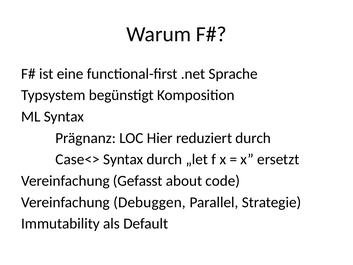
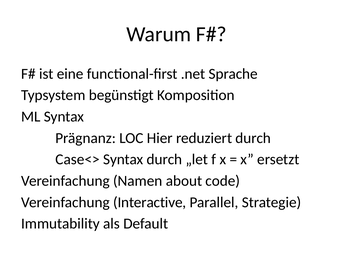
Gefasst: Gefasst -> Namen (138, 181)
Debuggen: Debuggen -> Interactive (150, 202)
